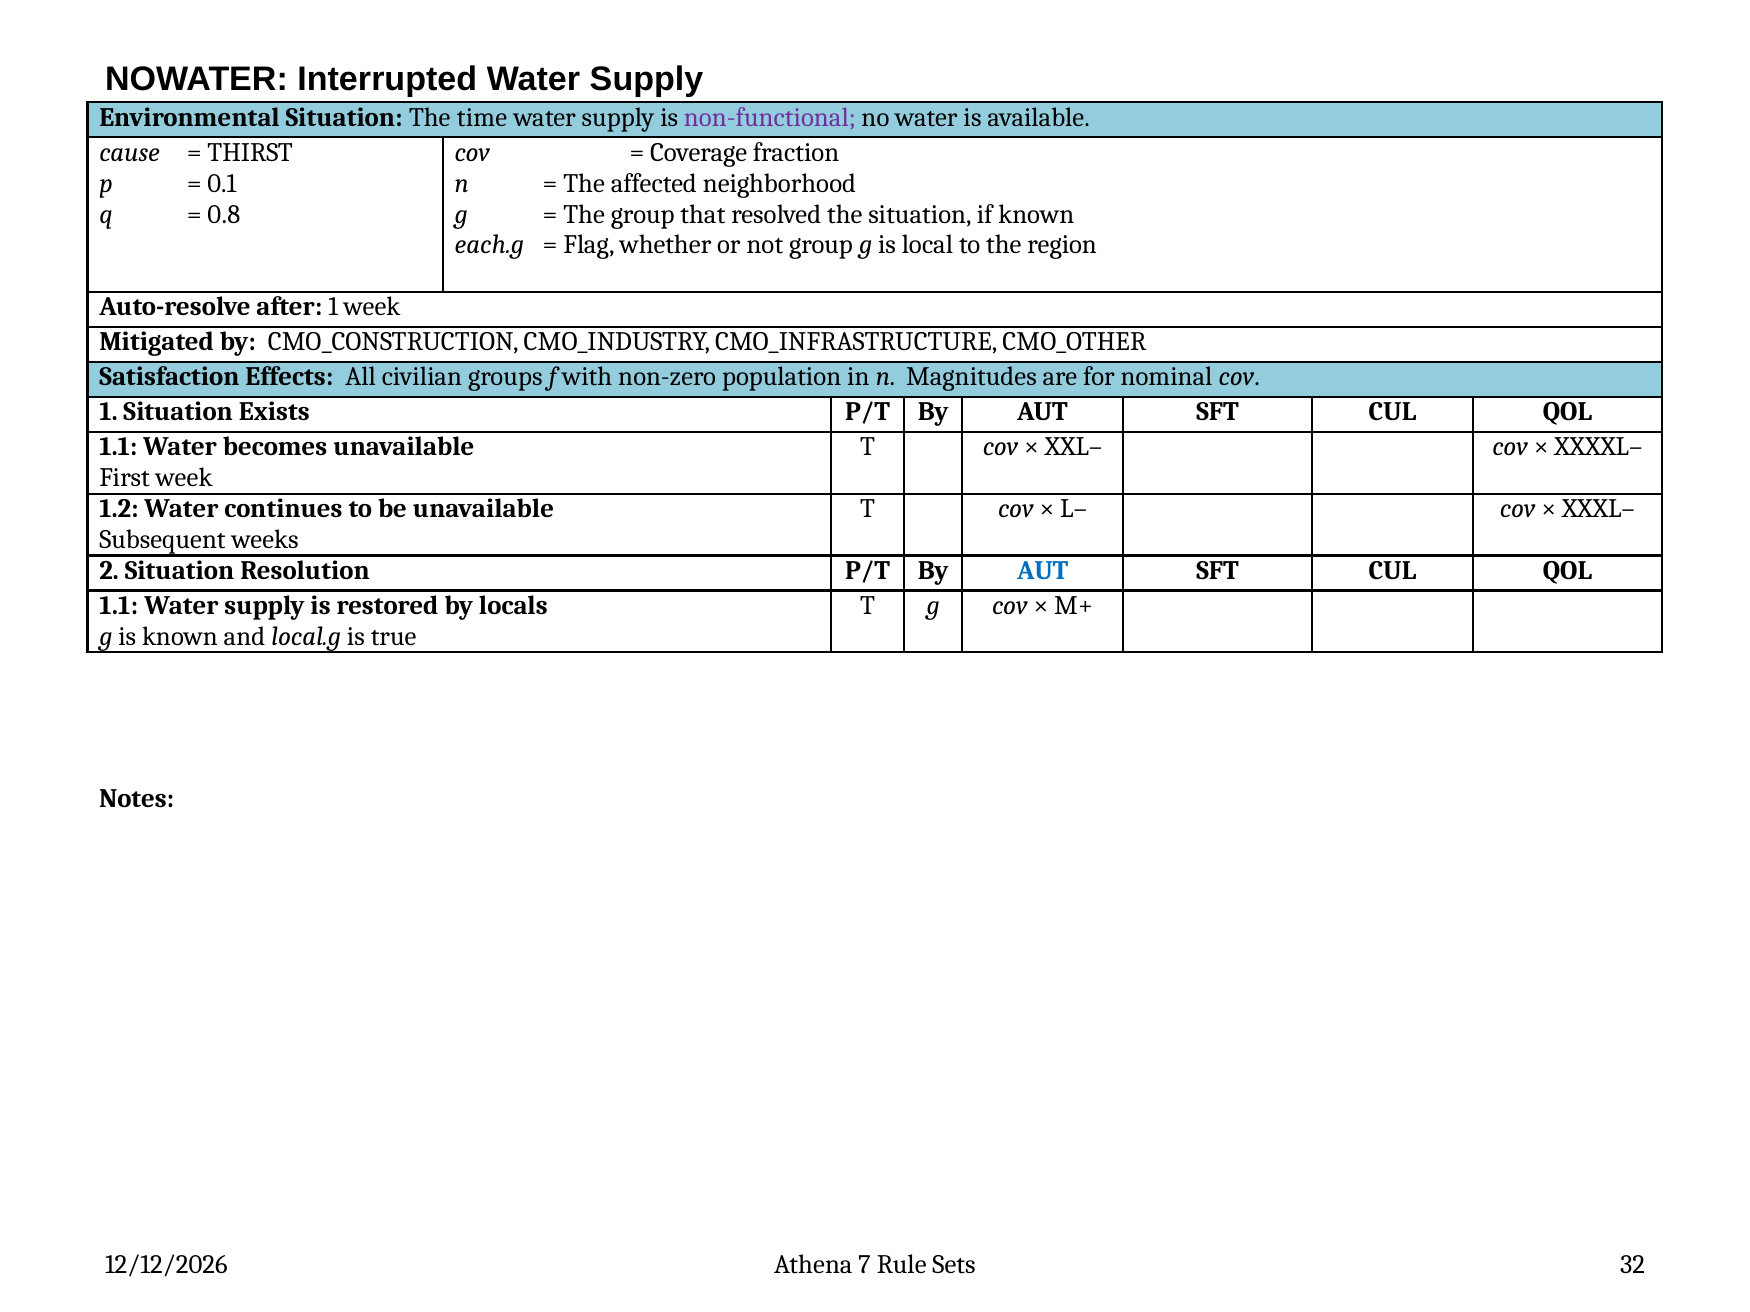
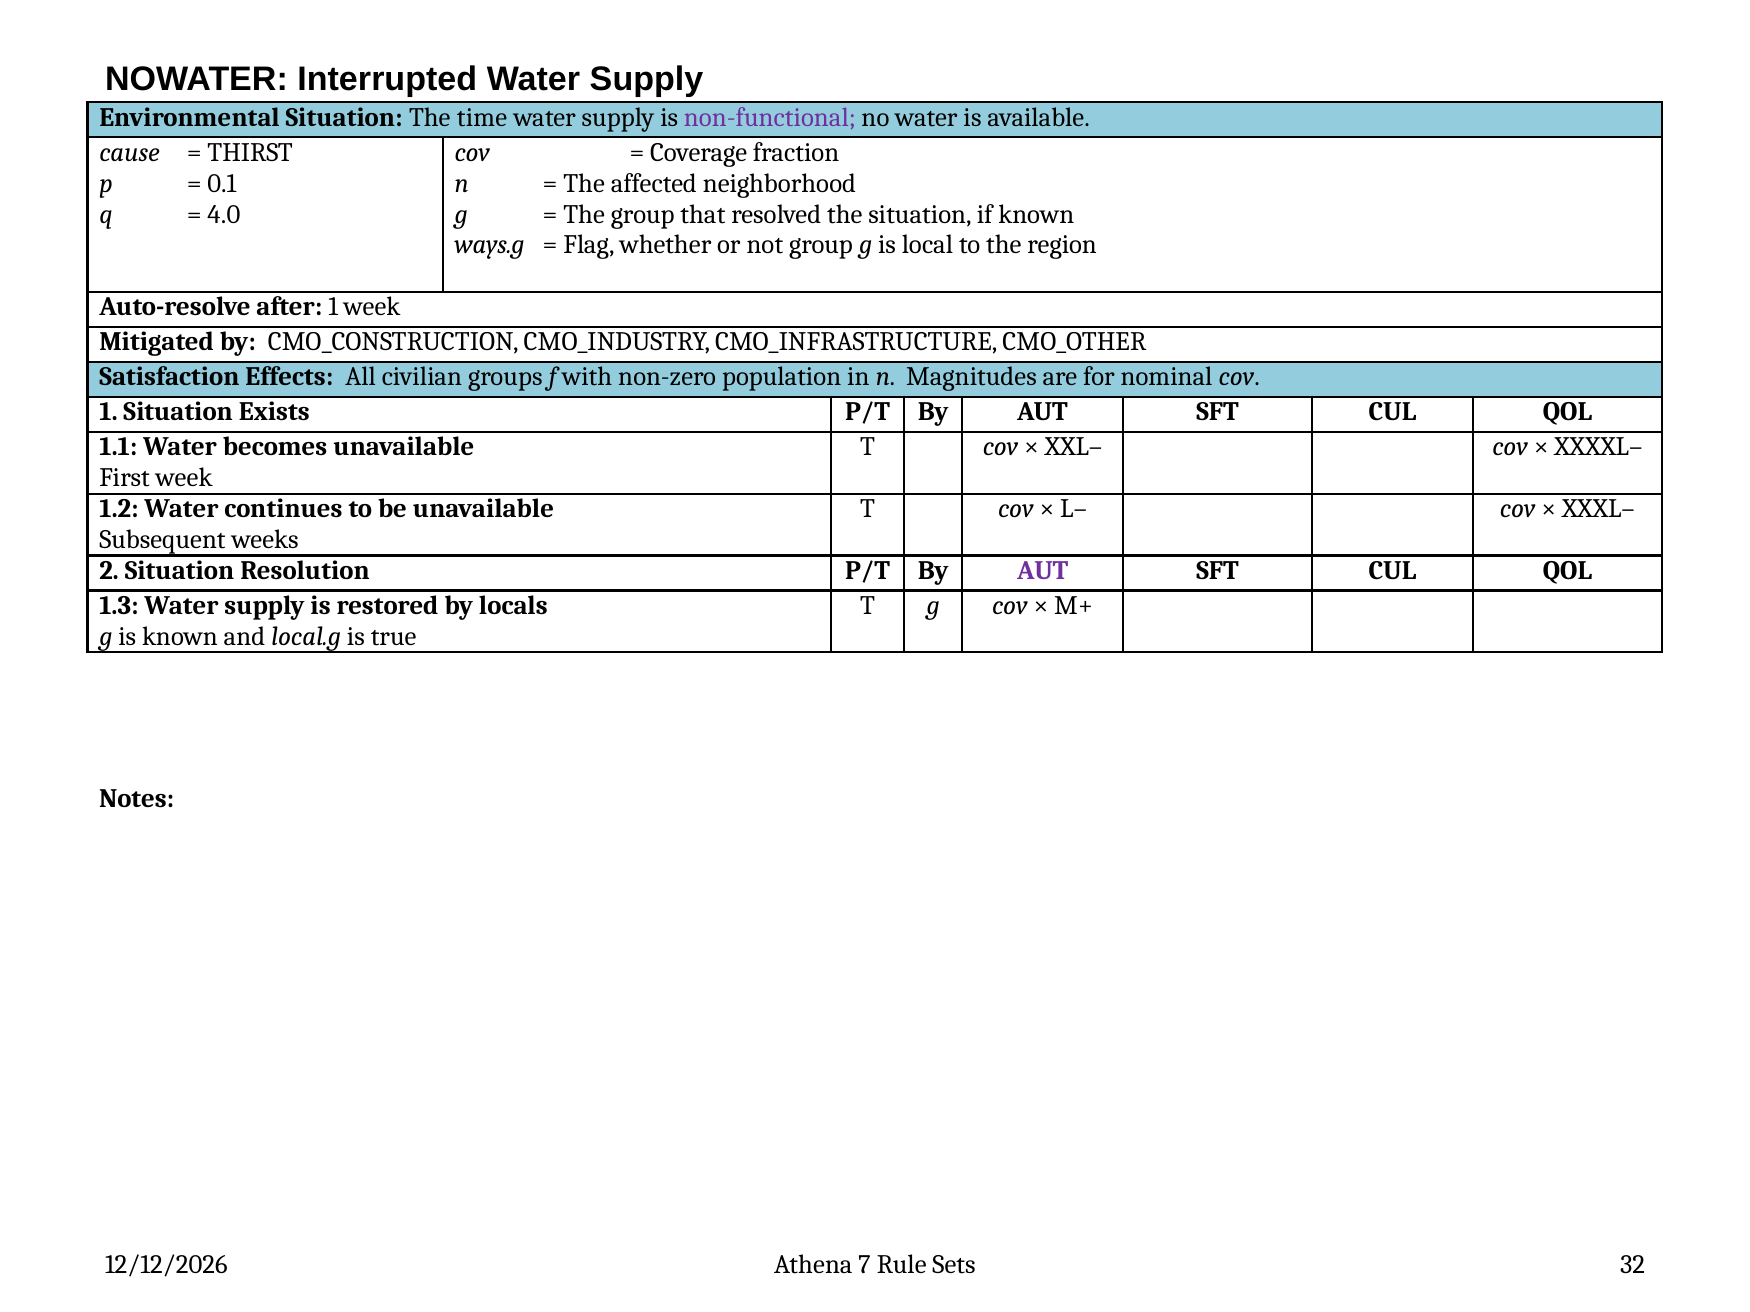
0.8: 0.8 -> 4.0 (224, 214)
each.g: each.g -> ways.g (489, 245)
AUT colour: blue -> purple (1043, 571)
1.1: 1.1 -> 1.3 (119, 606)
